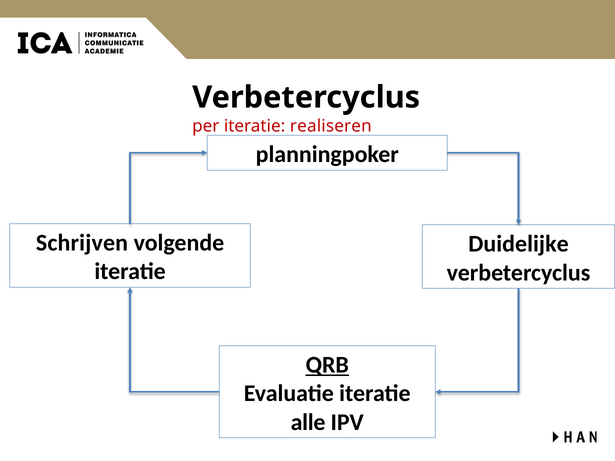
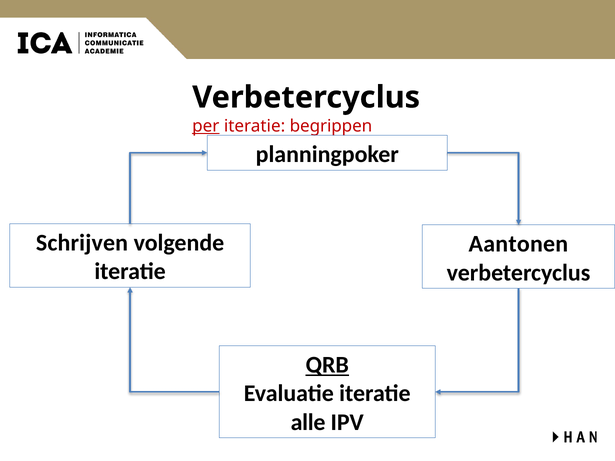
per underline: none -> present (206, 126)
realiseren: realiseren -> begrippen (331, 126)
Duidelijke: Duidelijke -> Aantonen (518, 244)
